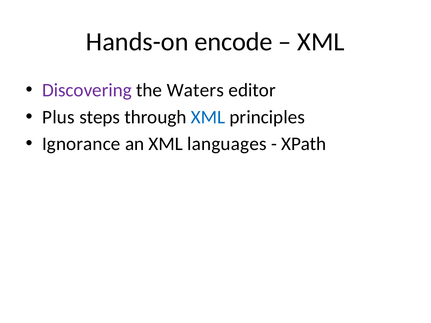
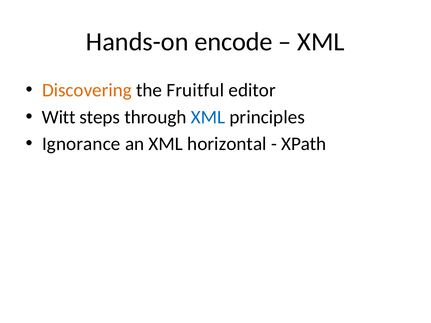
Discovering colour: purple -> orange (87, 90)
Waters: Waters -> Fruitful (195, 90)
Plus: Plus -> Witt (59, 117)
languages: languages -> horizontal (227, 144)
